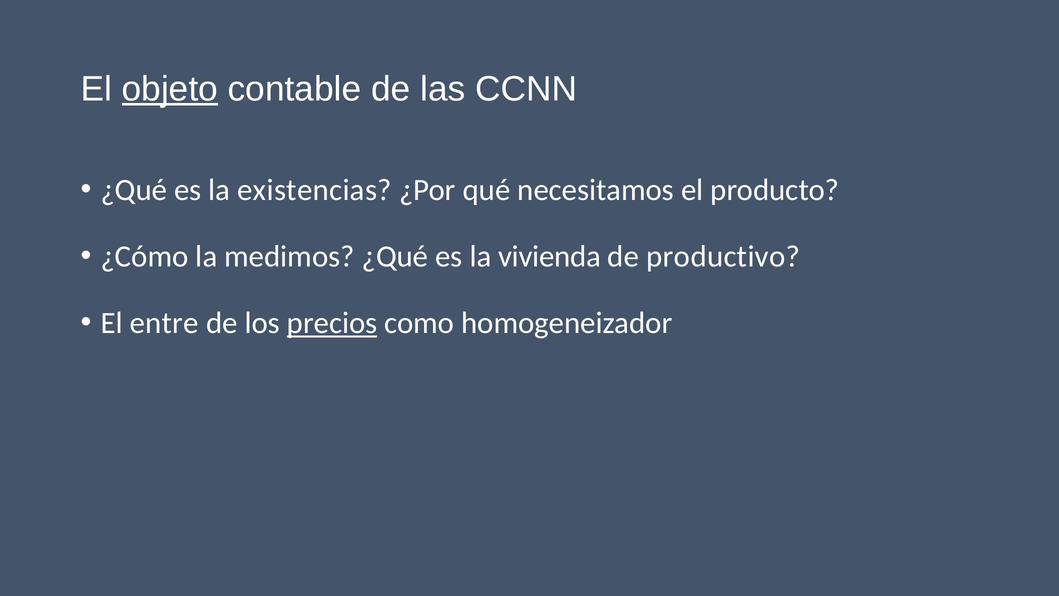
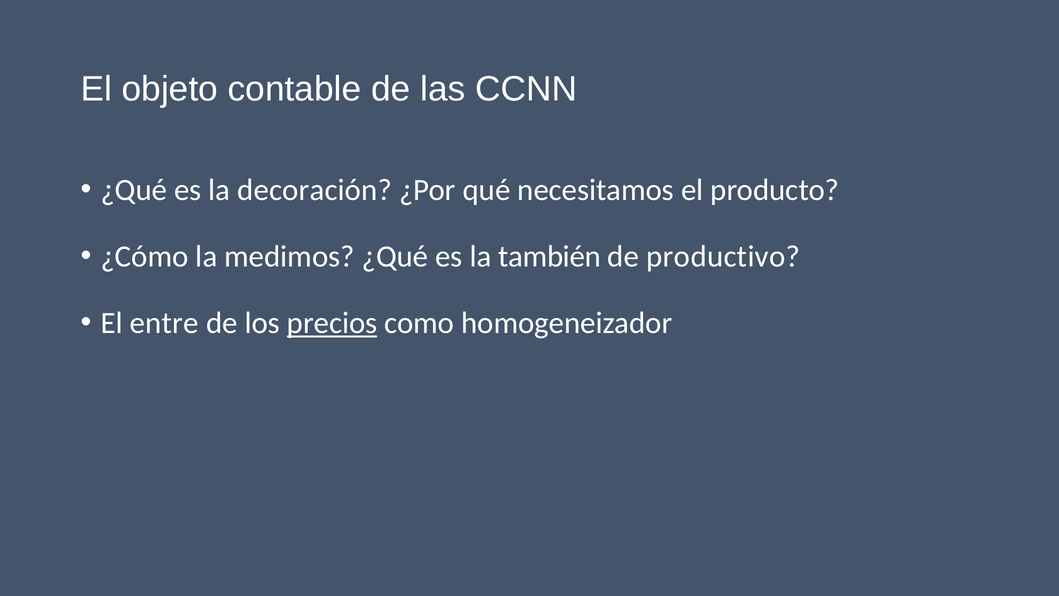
objeto underline: present -> none (170, 89)
existencias: existencias -> decoración (315, 190)
vivienda: vivienda -> también (550, 256)
